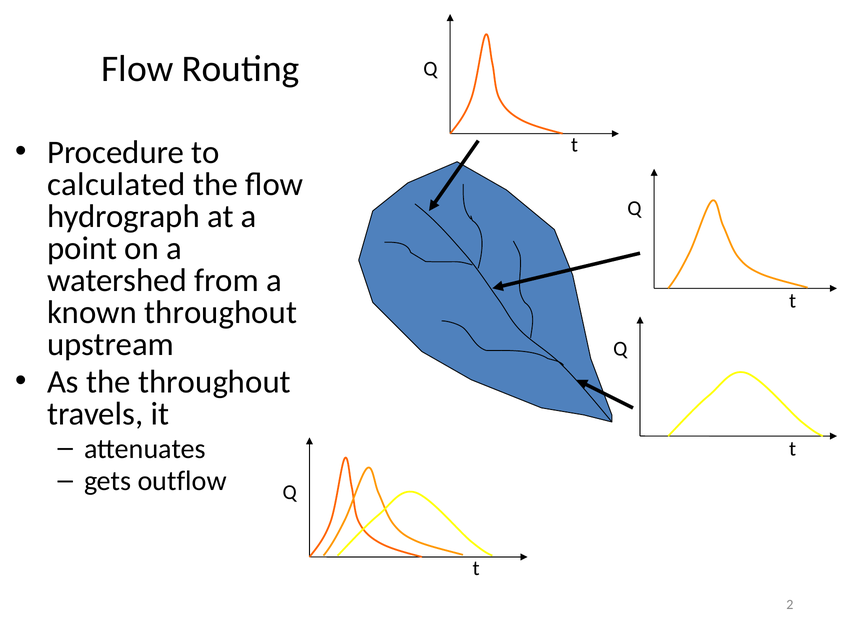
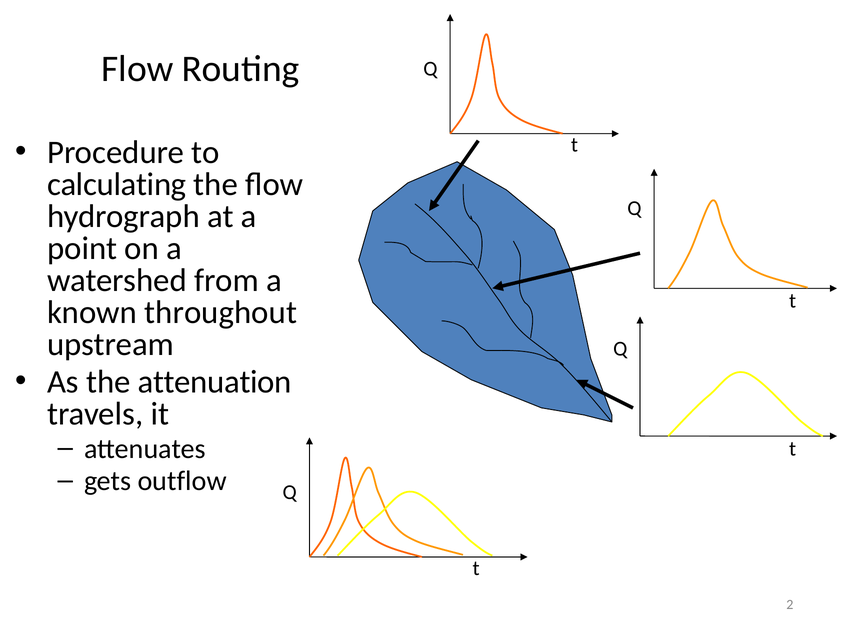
calculated: calculated -> calculating (117, 185)
the throughout: throughout -> attenuation (215, 382)
